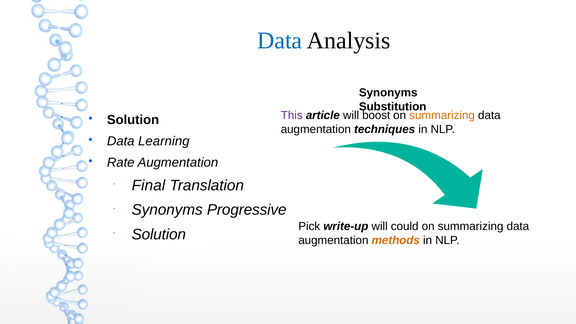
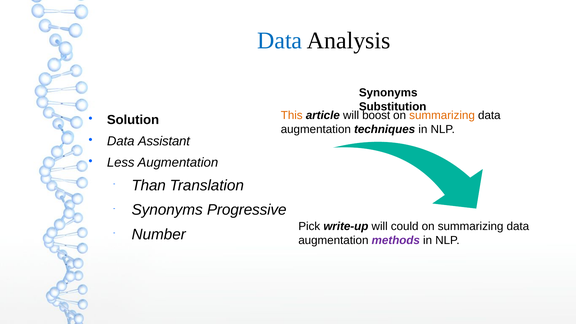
This colour: purple -> orange (292, 115)
Learning: Learning -> Assistant (164, 141)
Rate: Rate -> Less (121, 163)
Final: Final -> Than (149, 186)
Solution: Solution -> Number (159, 234)
methods colour: orange -> purple (396, 240)
